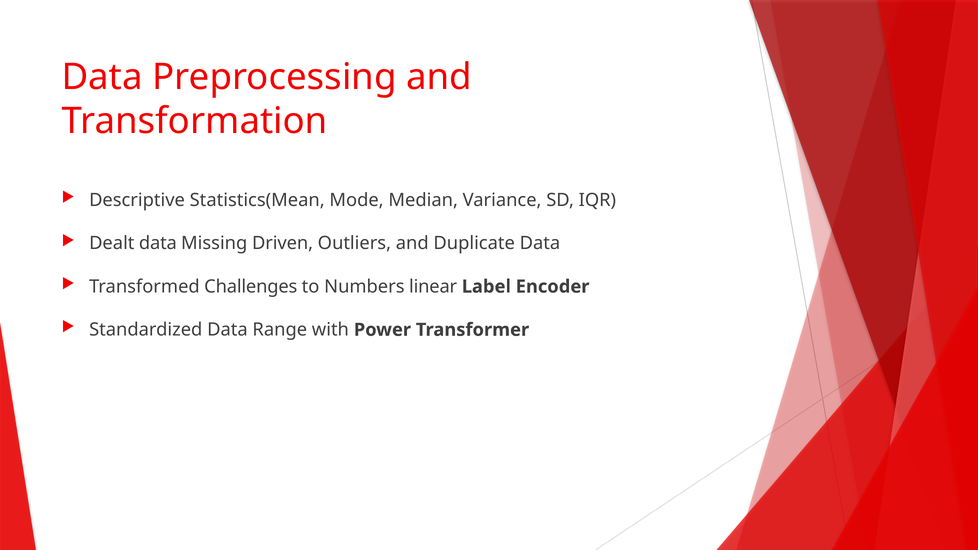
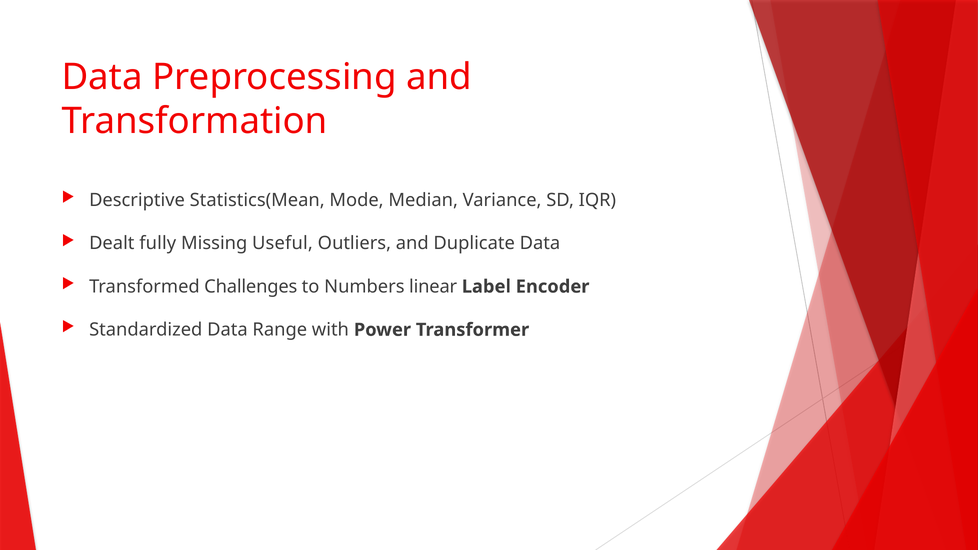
Dealt data: data -> fully (158, 243)
Driven: Driven -> Useful (282, 243)
